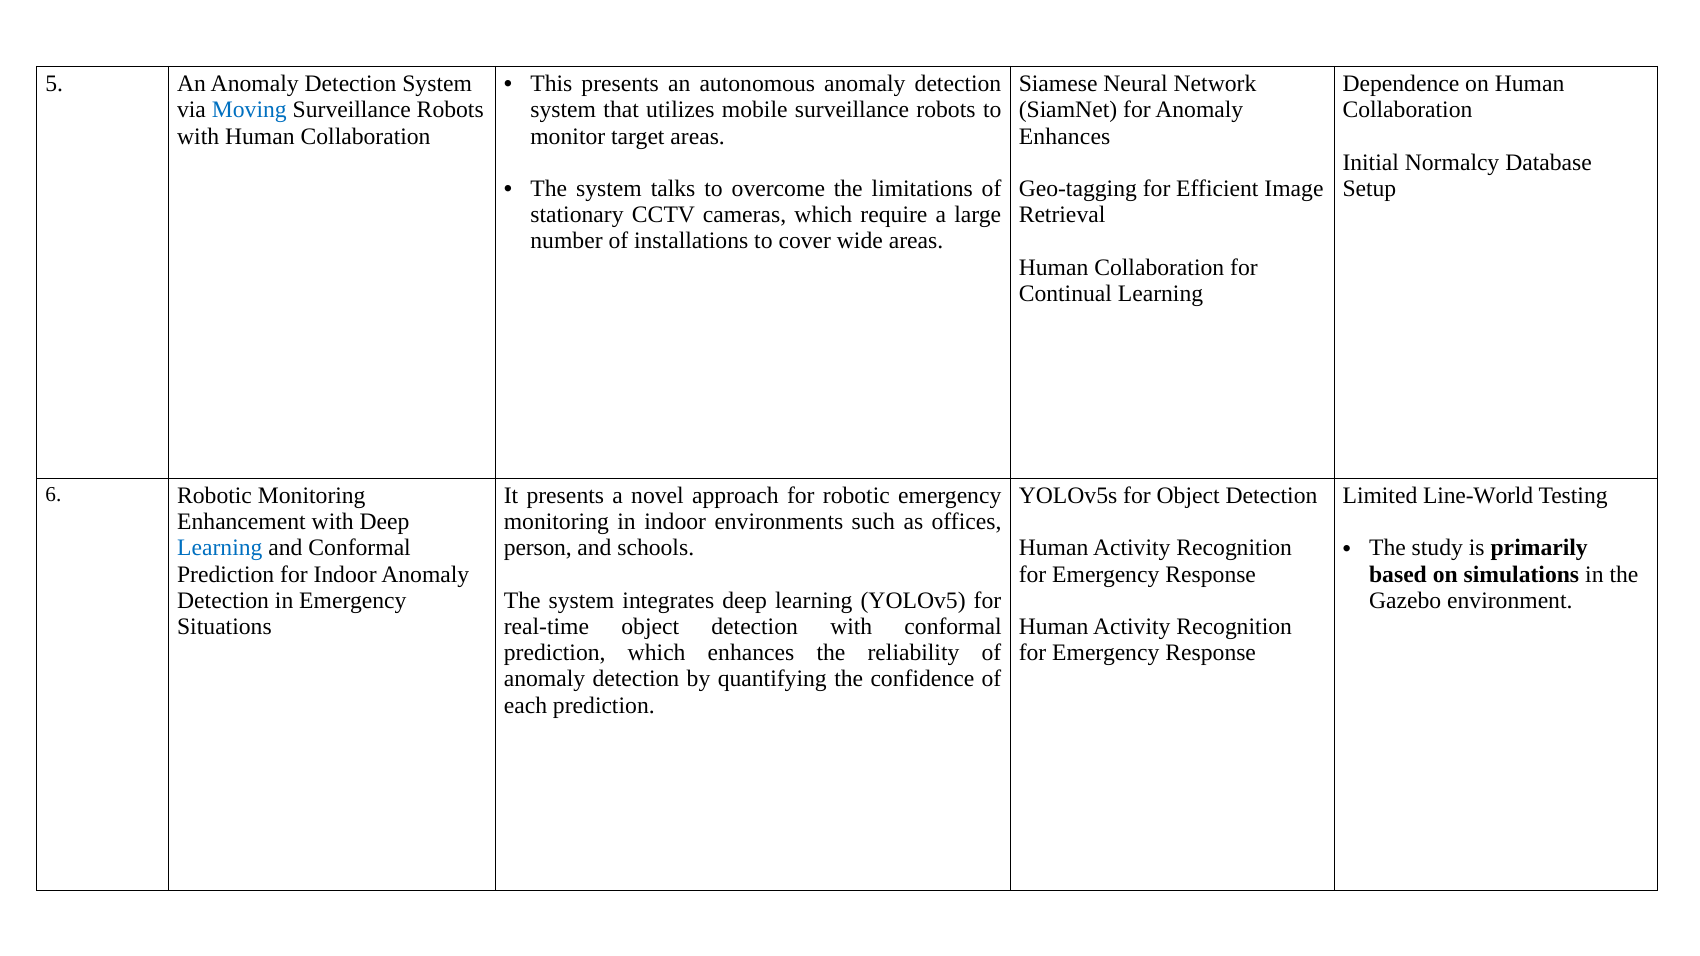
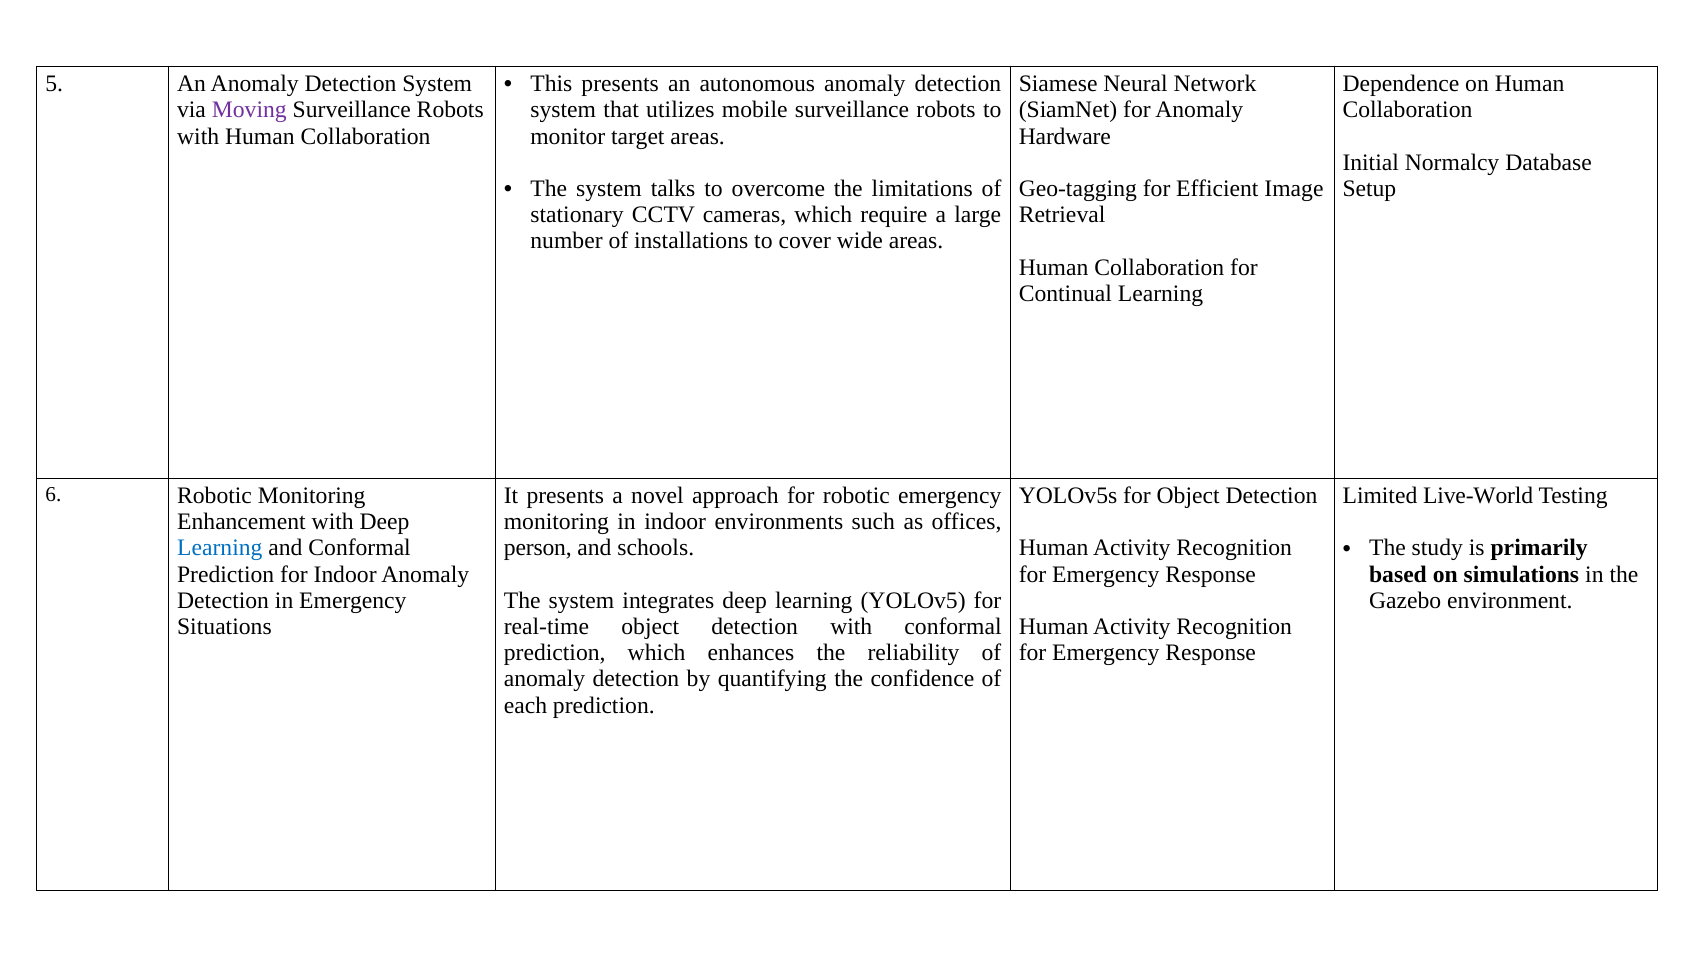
Moving colour: blue -> purple (249, 110)
Enhances: Enhances -> Hardware (1065, 136)
Line-World: Line-World -> Live-World (1478, 496)
